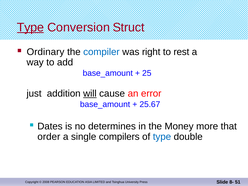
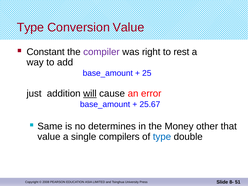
Type underline: present -> none (30, 27)
Conversion Struct: Struct -> Value (128, 27)
Ordinary: Ordinary -> Constant (46, 52)
compiler colour: blue -> purple (101, 52)
Dates: Dates -> Same (50, 126)
more: more -> other (207, 126)
order: order -> value (49, 137)
